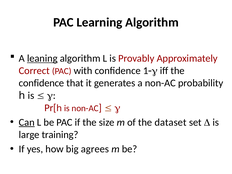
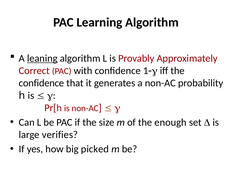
Can underline: present -> none (27, 122)
dataset: dataset -> enough (171, 122)
training: training -> verifies (60, 135)
agrees: agrees -> picked (95, 149)
